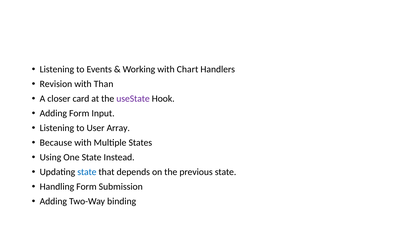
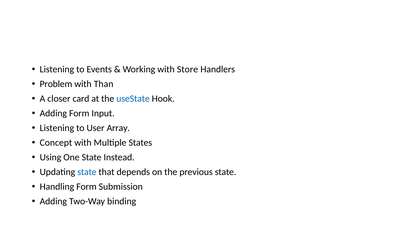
Chart: Chart -> Store (188, 69)
Revision: Revision -> Problem (56, 84)
useState colour: purple -> blue (133, 99)
Because: Because -> Concept (56, 143)
